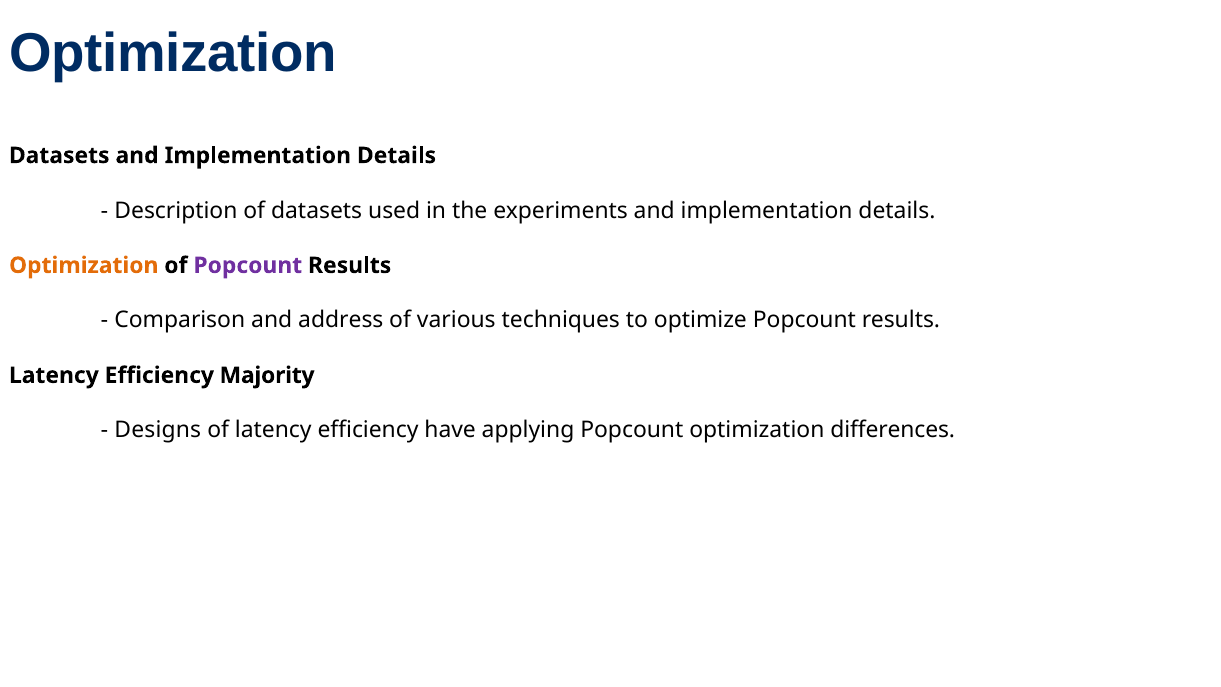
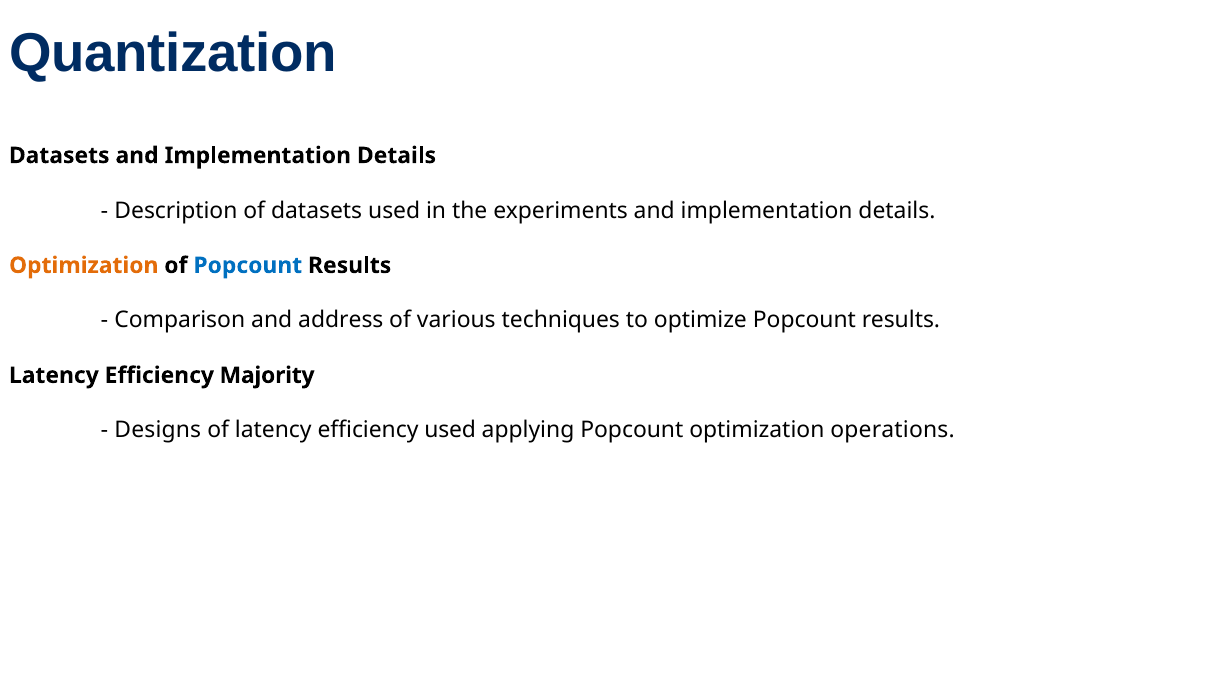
Optimization: Optimization -> Quantization (173, 54)
Popcount colour: purple -> blue (248, 265)
efficiency have: have -> used (450, 430)
differences: differences -> operations (893, 430)
